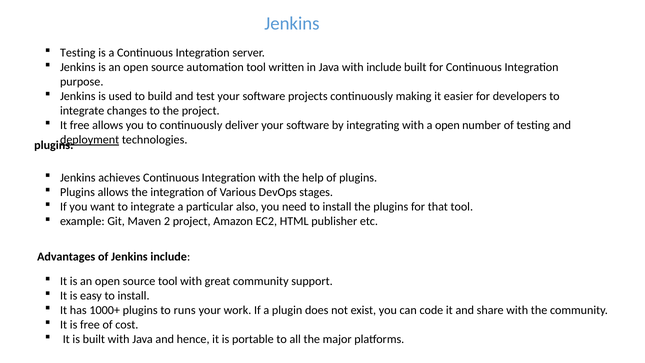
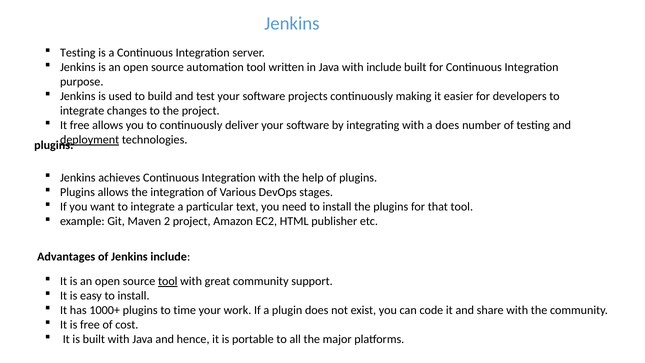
a open: open -> does (447, 125)
also: also -> text (247, 207)
tool underline: none -> present (168, 281)
runs: runs -> time (185, 310)
